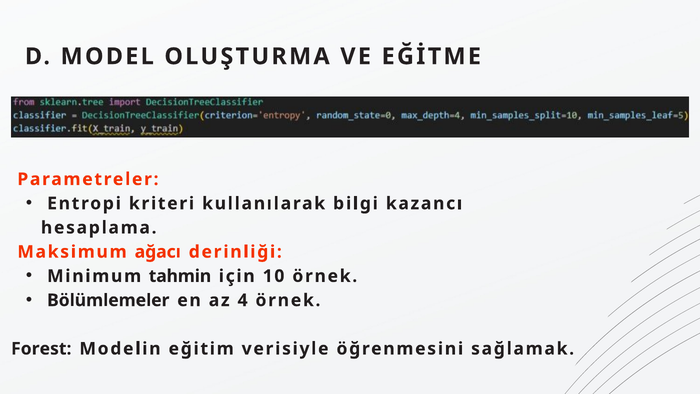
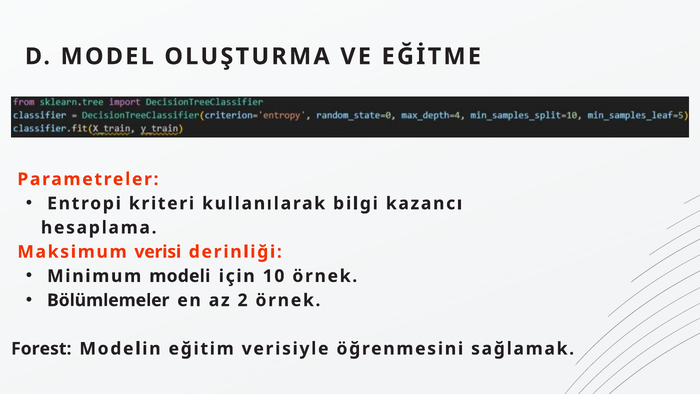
ağacı: ağacı -> verisi (158, 252)
tahmin: tahmin -> modeli (180, 276)
4: 4 -> 2 (243, 300)
